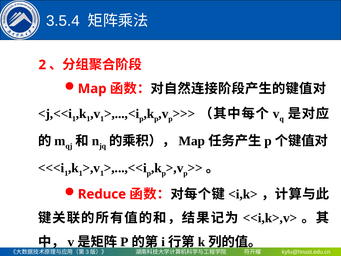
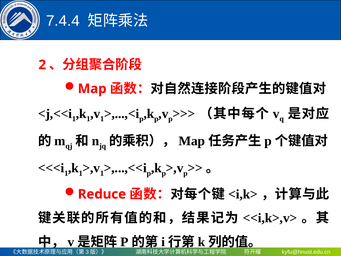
3.5.4: 3.5.4 -> 7.4.4 (63, 21)
